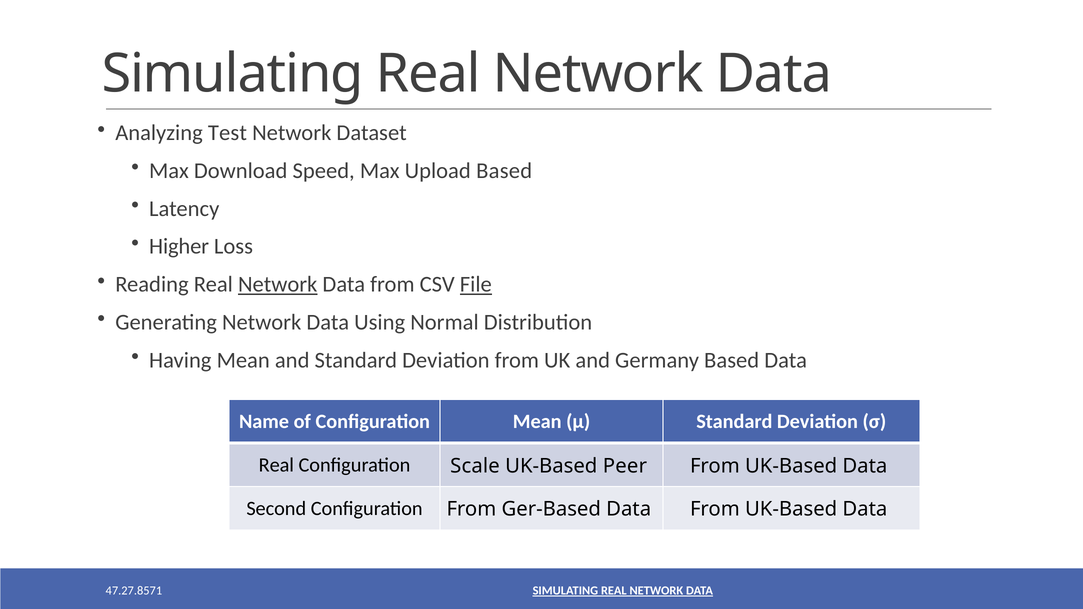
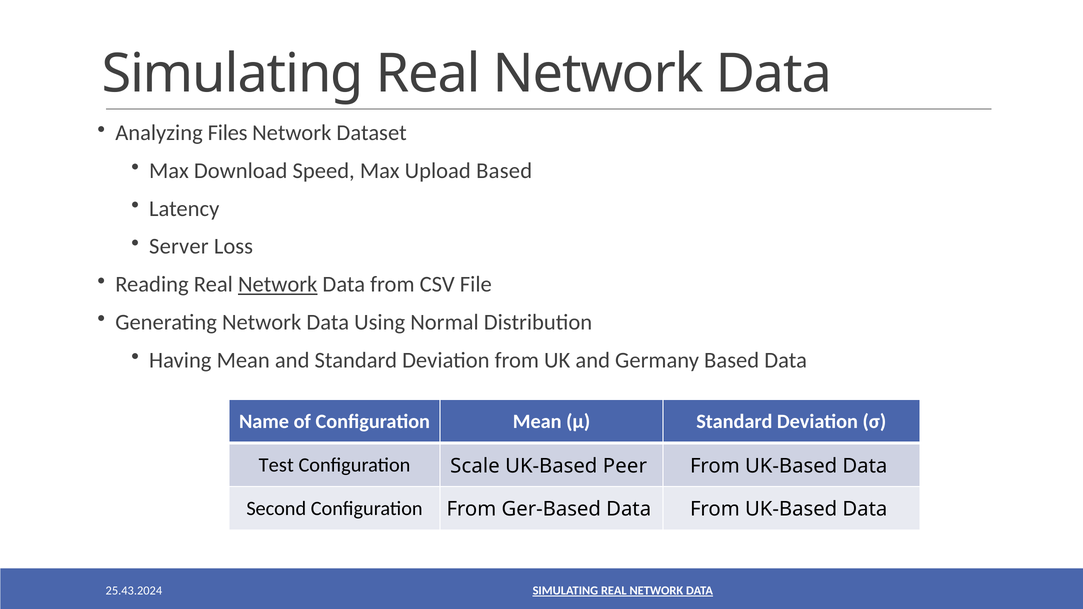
Test: Test -> Files (228, 133)
Higher: Higher -> Server (179, 247)
File underline: present -> none (476, 284)
Real: Real -> Test (276, 465)
47.27.8571: 47.27.8571 -> 25.43.2024 (134, 591)
